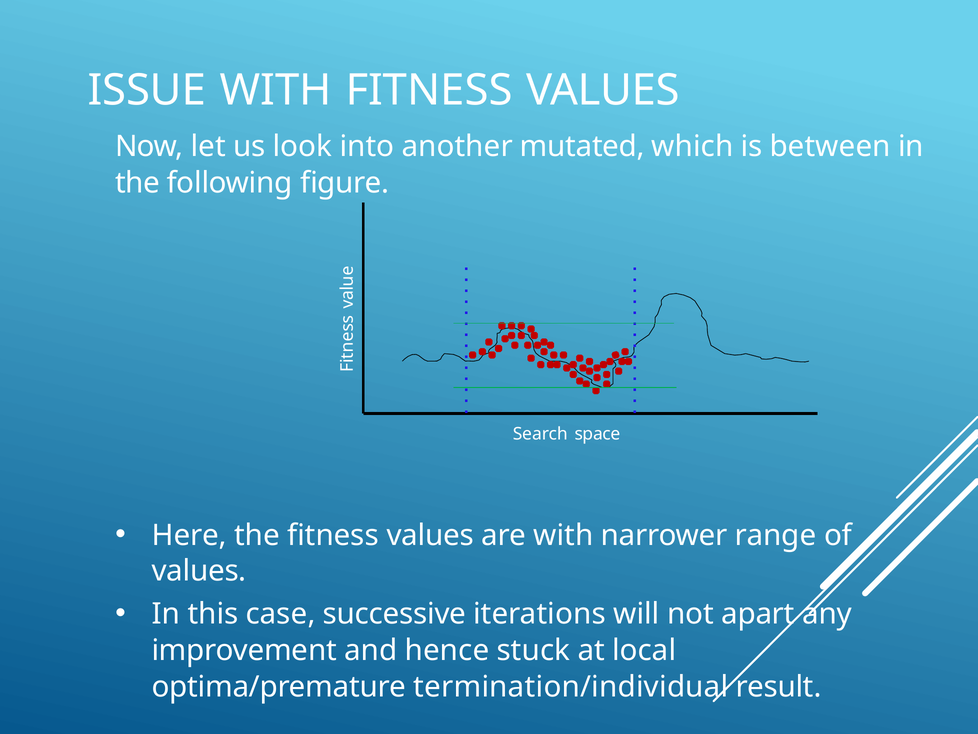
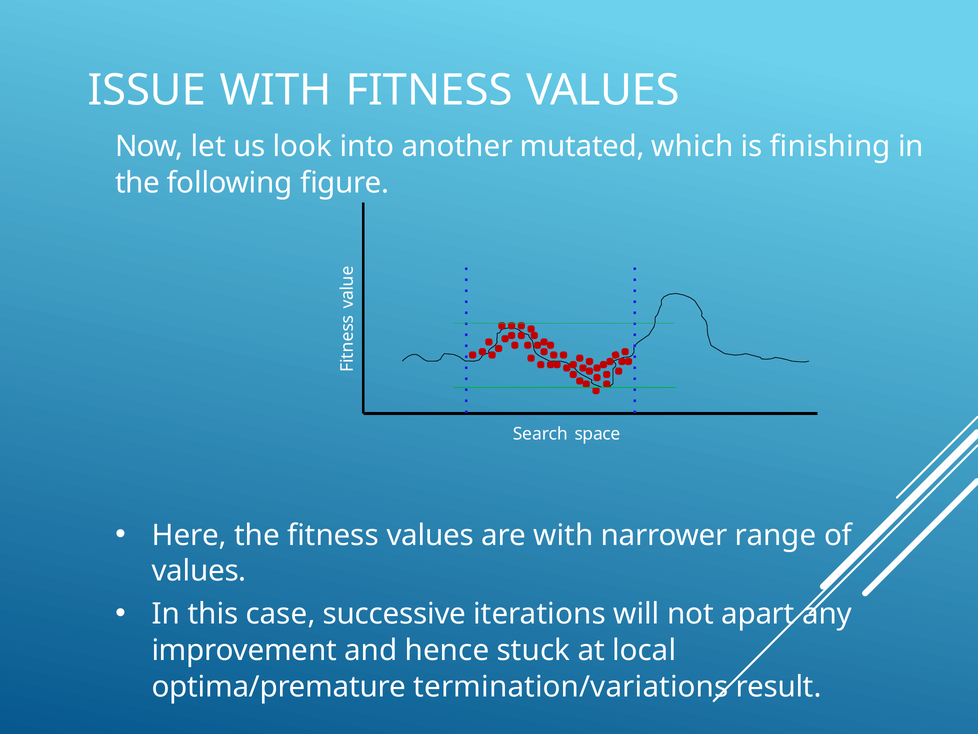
between: between -> finishing (830, 147)
termination/individual: termination/individual -> termination/variations (571, 687)
